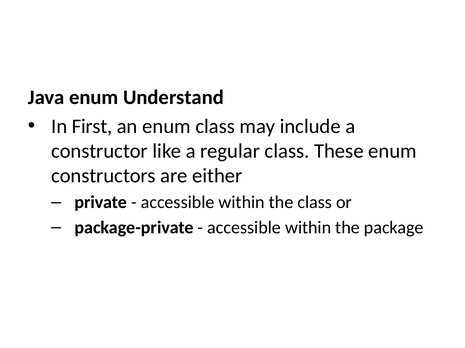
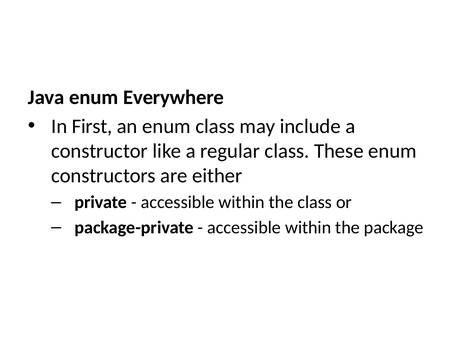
Understand: Understand -> Everywhere (174, 98)
